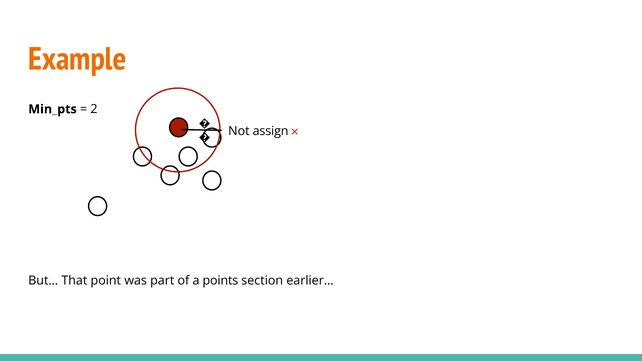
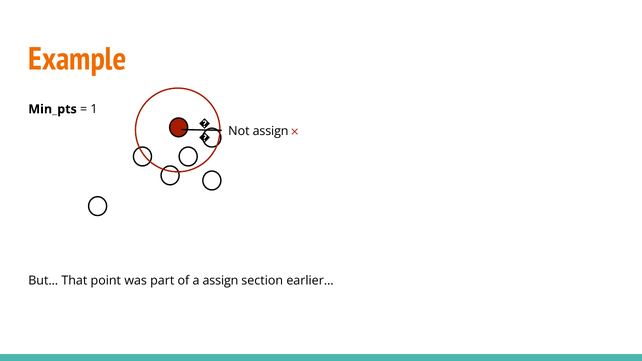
2: 2 -> 1 (94, 109)
a points: points -> assign (220, 281)
